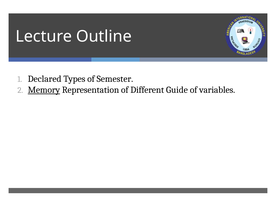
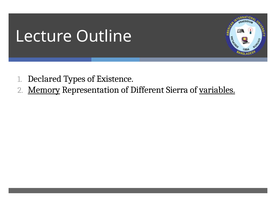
Semester: Semester -> Existence (115, 79)
Guide: Guide -> Sierra (177, 90)
variables underline: none -> present (217, 90)
